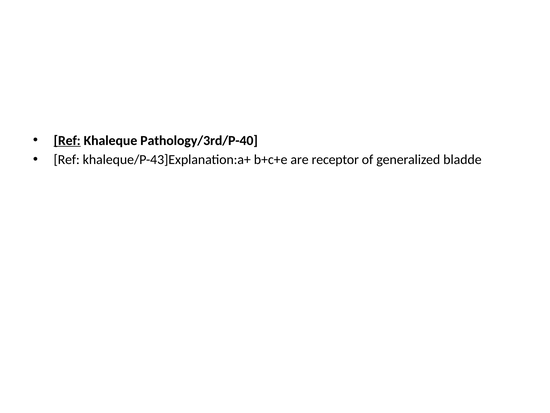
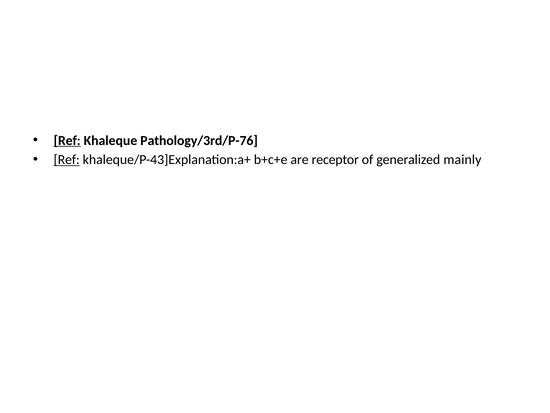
Pathology/3rd/P-40: Pathology/3rd/P-40 -> Pathology/3rd/P-76 (199, 140)
Ref underline: none -> present (67, 160)
bladde: bladde -> mainly (462, 160)
